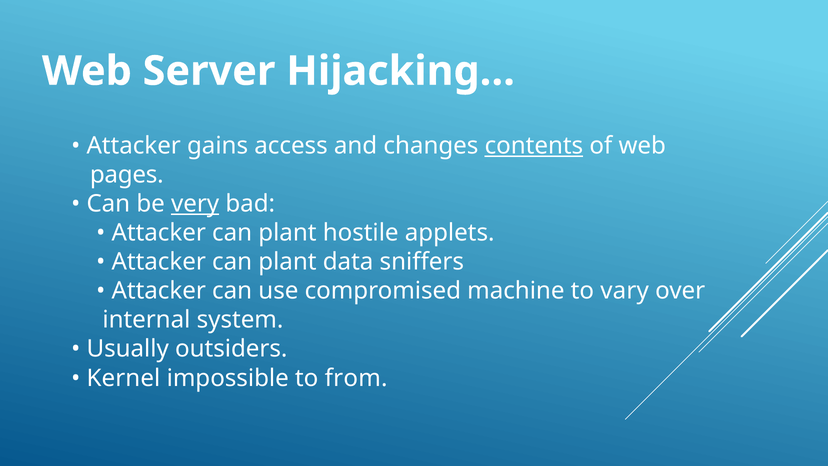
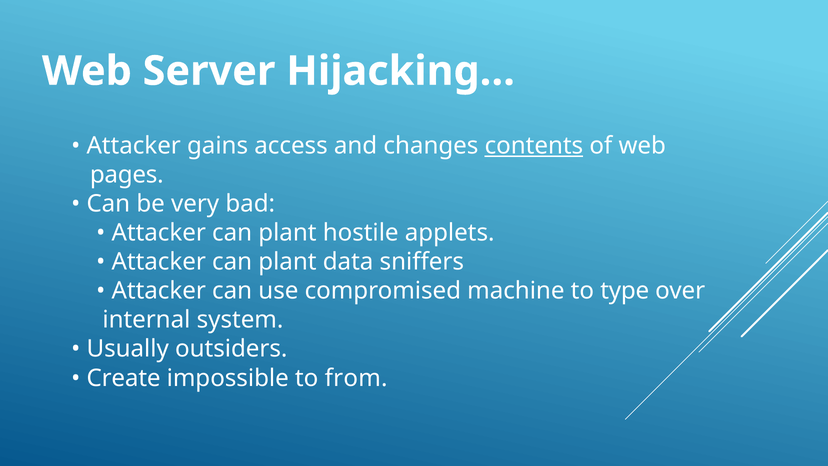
very underline: present -> none (195, 204)
vary: vary -> type (625, 291)
Kernel: Kernel -> Create (124, 378)
